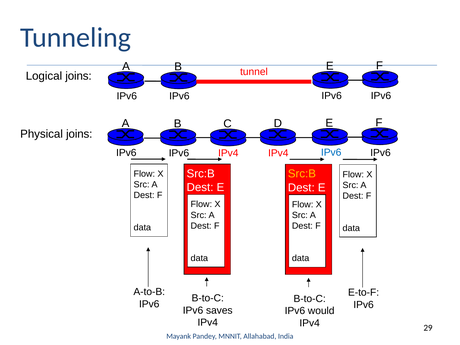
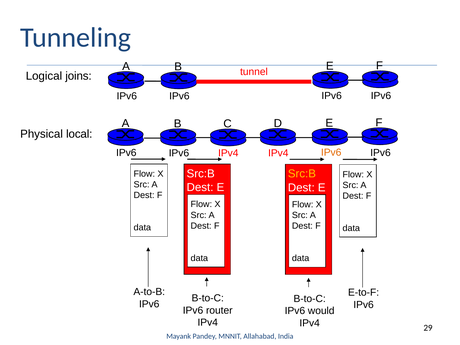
Physical joins: joins -> local (79, 134)
IPv6 colour: blue -> orange (331, 153)
saves: saves -> router (219, 310)
